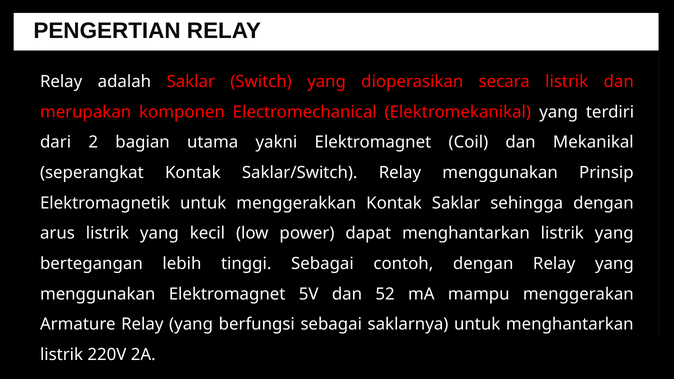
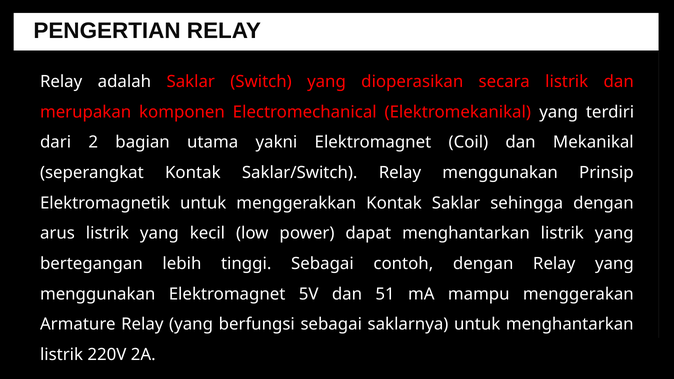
52: 52 -> 51 (385, 294)
